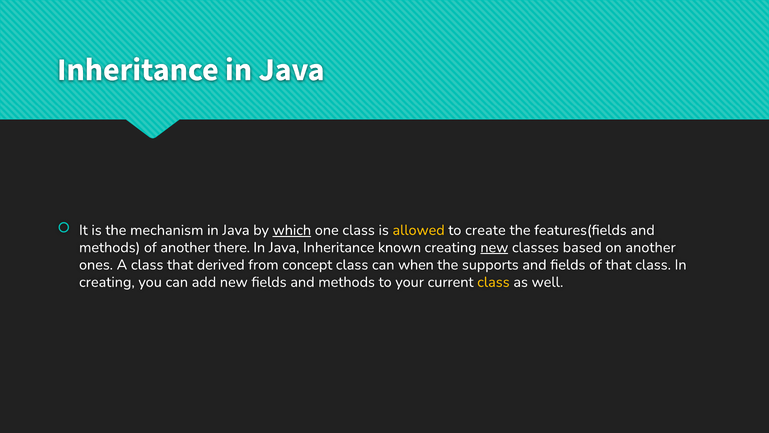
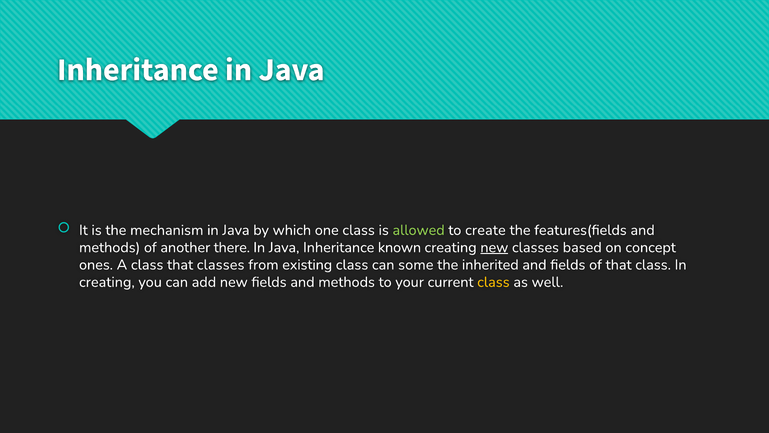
which underline: present -> none (292, 230)
allowed colour: yellow -> light green (419, 230)
on another: another -> concept (651, 247)
that derived: derived -> classes (221, 264)
concept: concept -> existing (307, 264)
when: when -> some (416, 264)
supports: supports -> inherited (490, 264)
